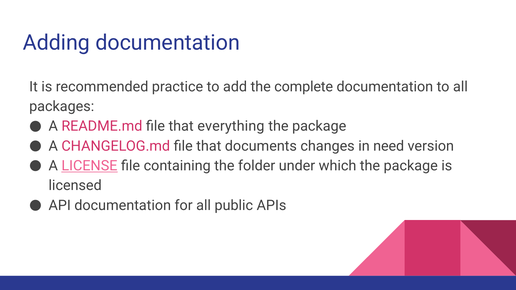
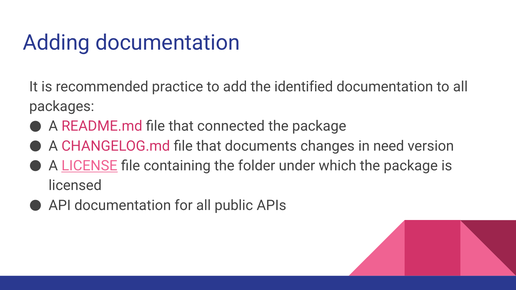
complete: complete -> identified (304, 87)
everything: everything -> connected (231, 126)
